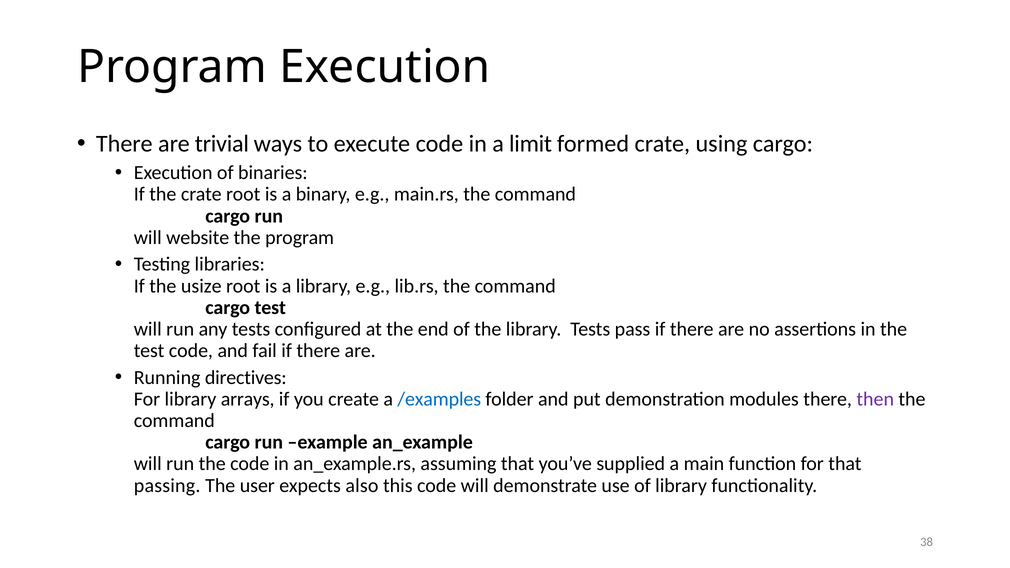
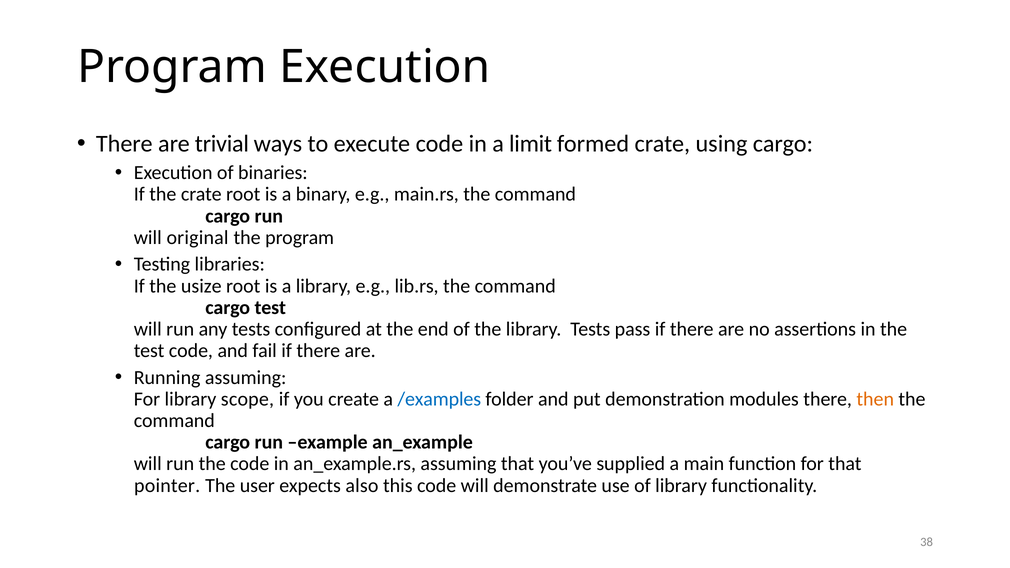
website: website -> original (198, 238)
Running directives: directives -> assuming (246, 378)
arrays: arrays -> scope (247, 399)
then colour: purple -> orange (875, 399)
passing: passing -> pointer (167, 486)
